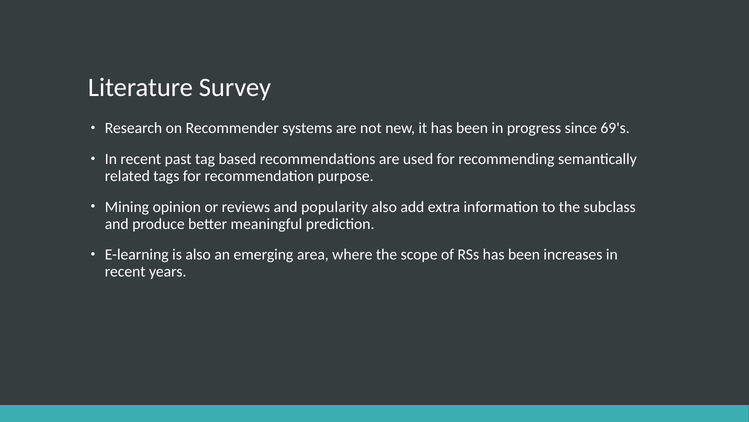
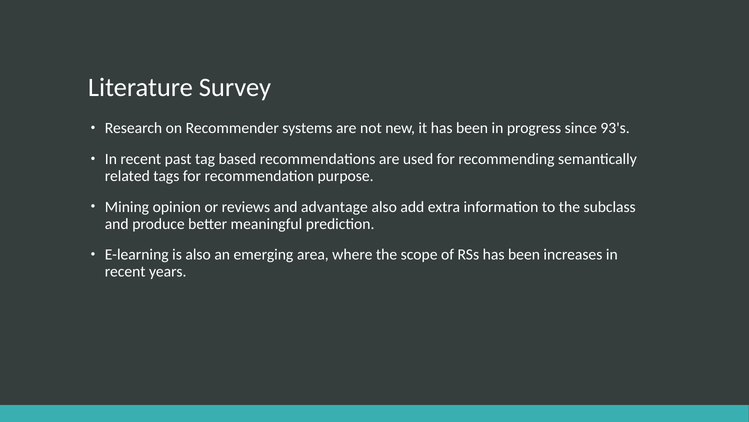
69's: 69's -> 93's (615, 128)
popularity: popularity -> advantage (334, 207)
